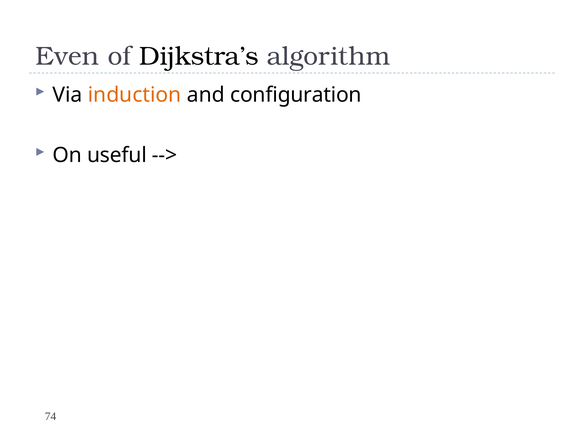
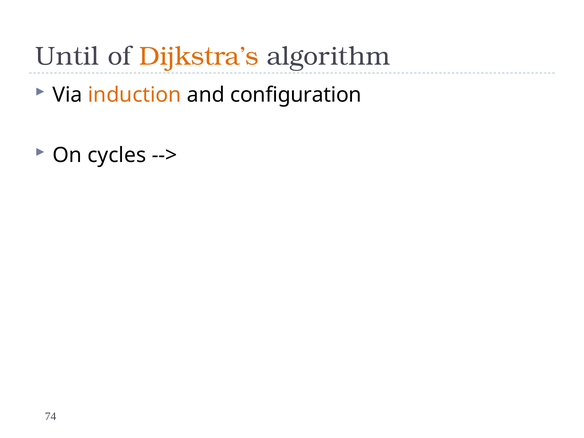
Even: Even -> Until (67, 56)
Dijkstra’s colour: black -> orange (199, 56)
useful: useful -> cycles (117, 155)
